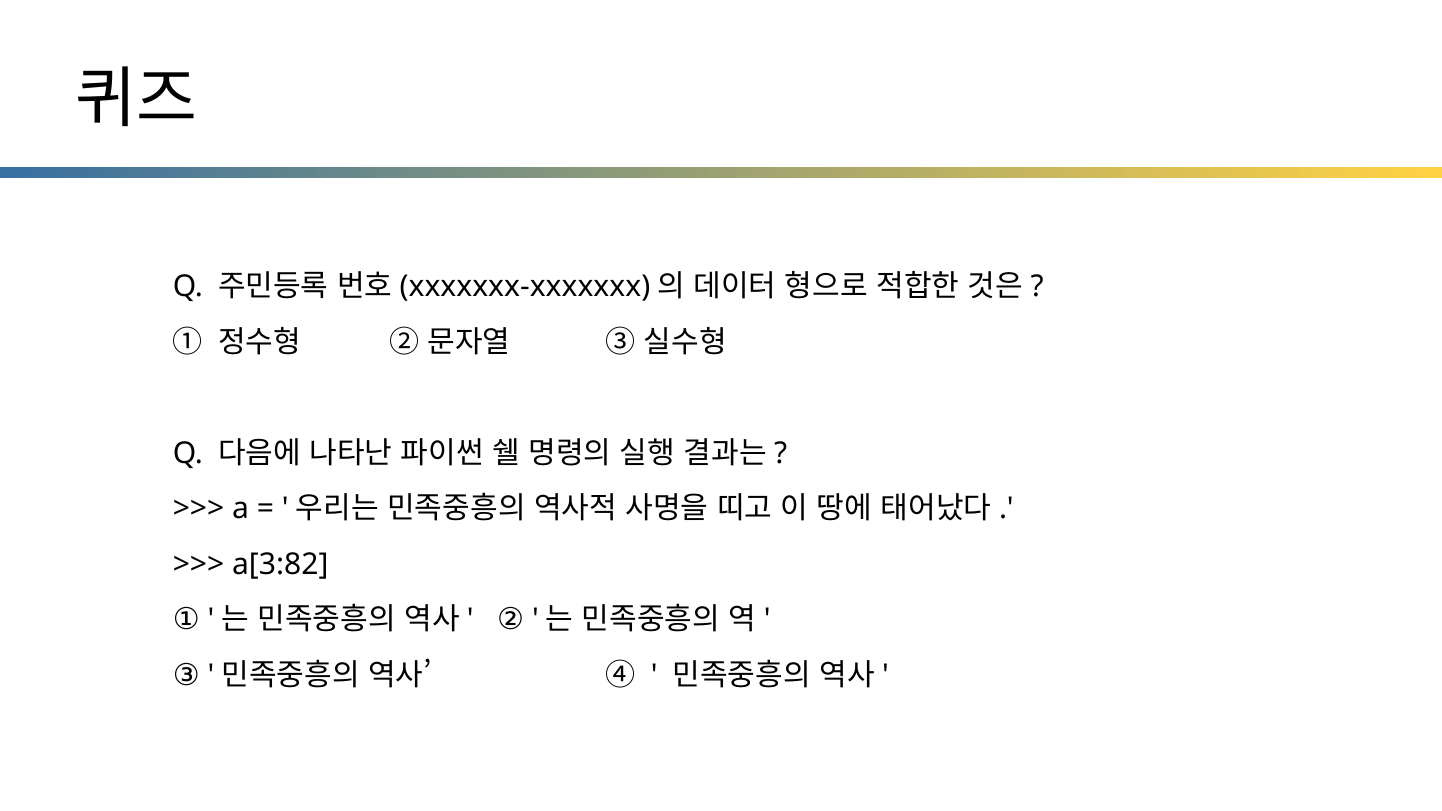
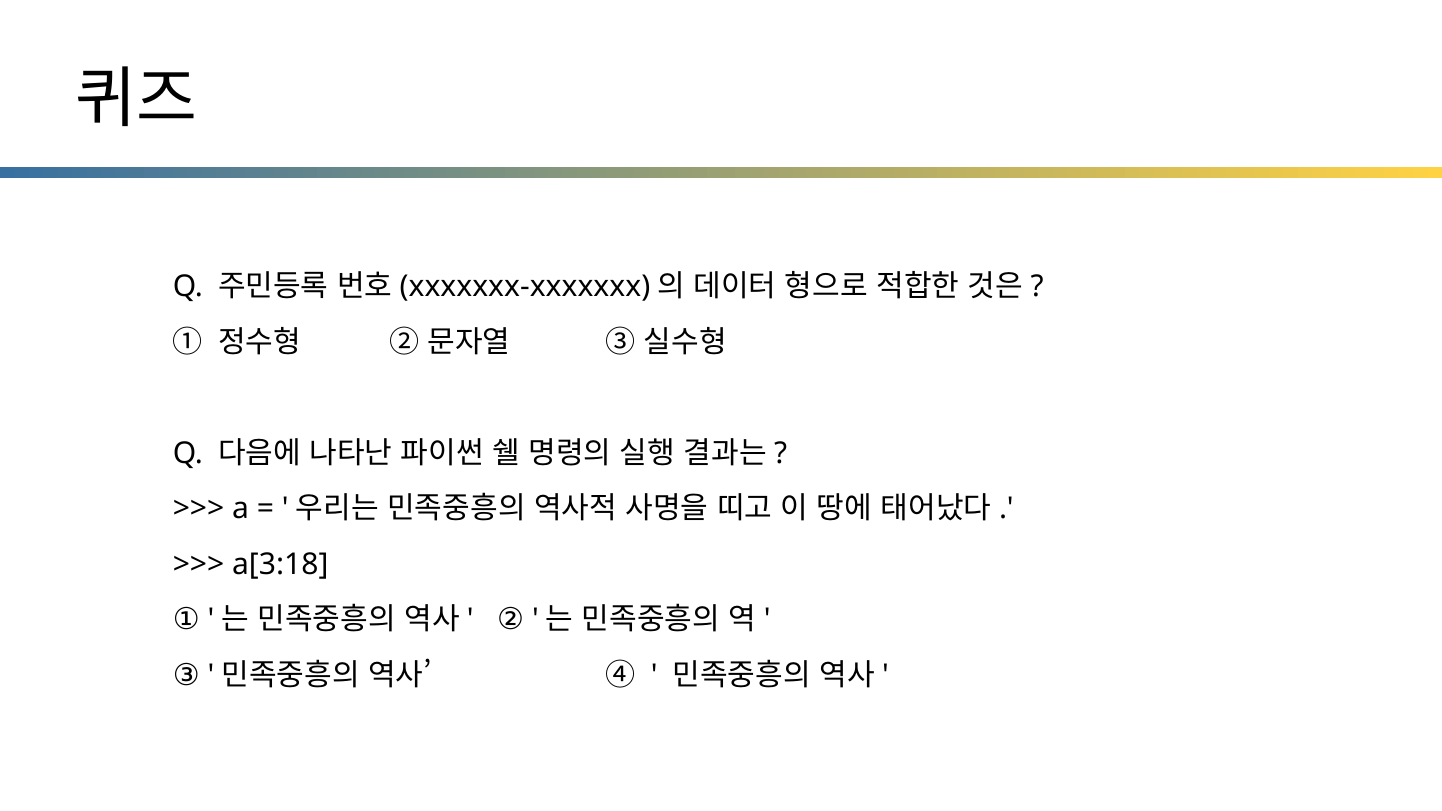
a[3:82: a[3:82 -> a[3:18 (280, 564)
